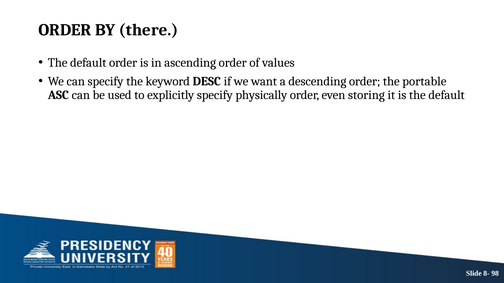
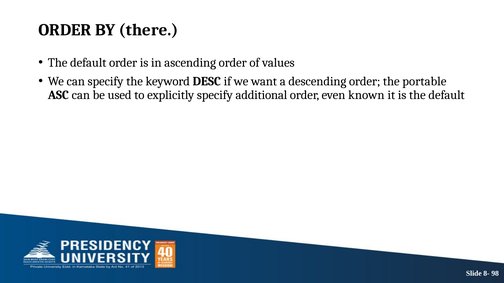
physically: physically -> additional (261, 95)
storing: storing -> known (366, 95)
